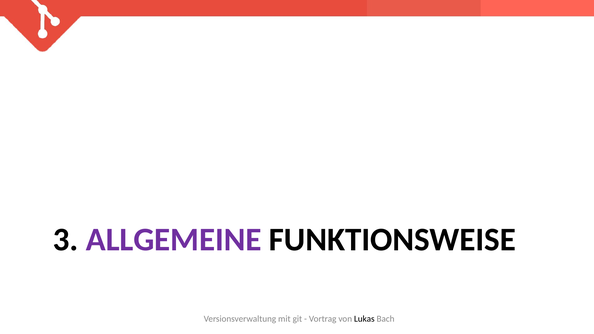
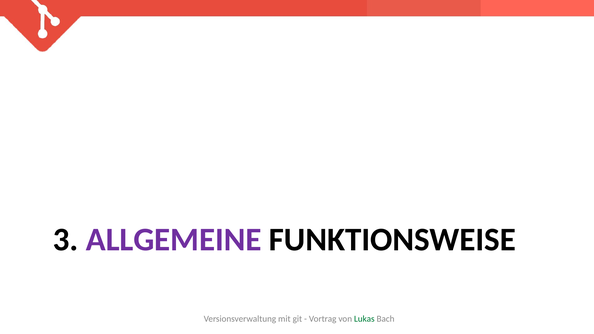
Lukas colour: black -> green (364, 319)
